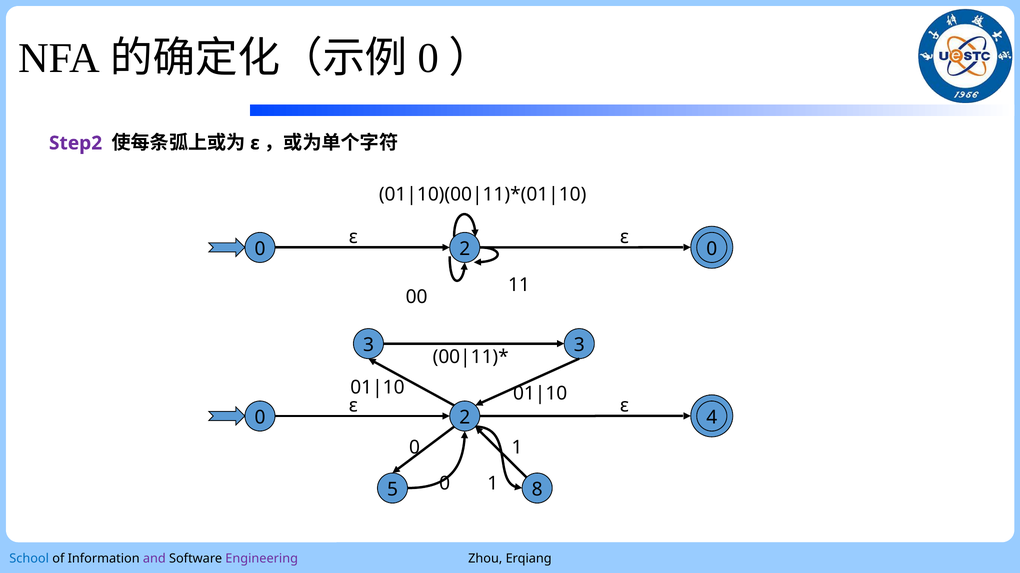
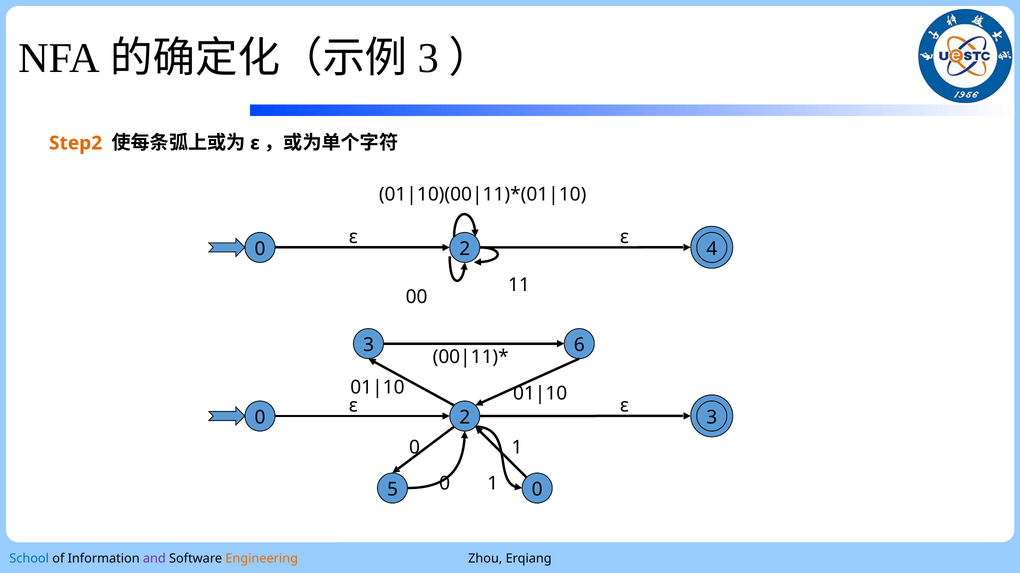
0: 0 -> 3 (428, 59)
Step2 colour: purple -> orange (76, 143)
0 0: 0 -> 4 (712, 249)
3 3: 3 -> 6 (579, 345)
0 4: 4 -> 3 (712, 418)
1 8: 8 -> 0 (537, 490)
Engineering colour: purple -> orange (262, 559)
